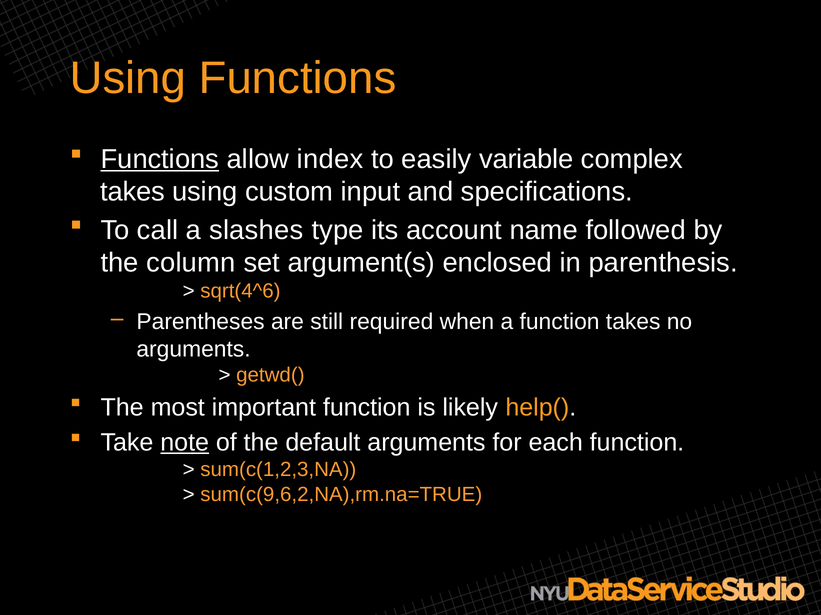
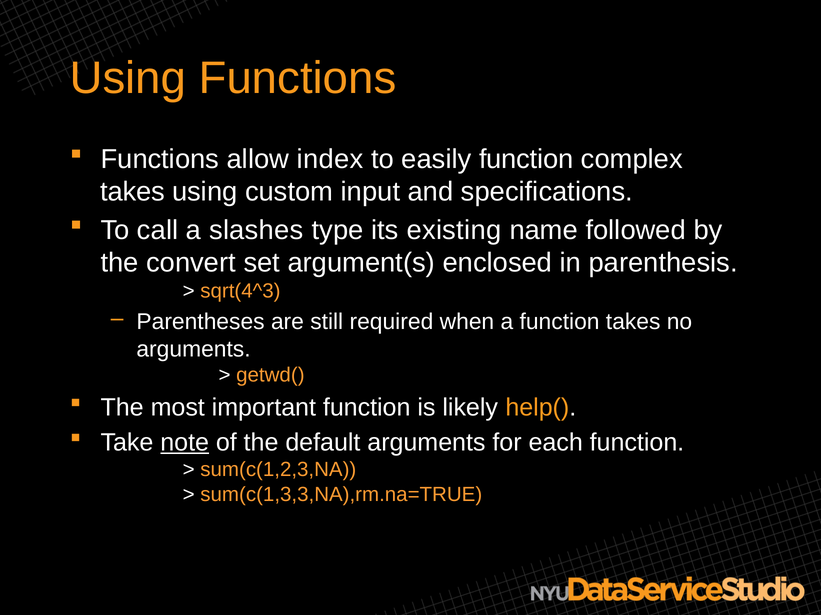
Functions underline: present -> none (160, 159)
easily variable: variable -> function (526, 159)
account: account -> existing (454, 230)
column: column -> convert (191, 263)
sqrt(4^6: sqrt(4^6 -> sqrt(4^3 (240, 292)
sum(c(9,6,2,NA),rm.na=TRUE: sum(c(9,6,2,NA),rm.na=TRUE -> sum(c(1,3,3,NA),rm.na=TRUE (341, 495)
